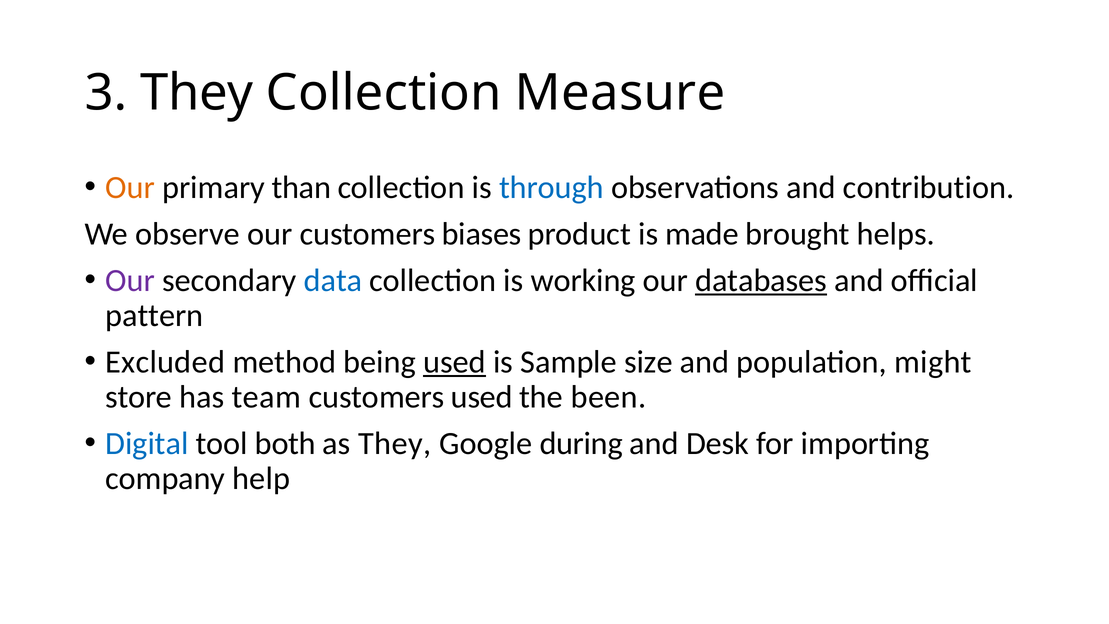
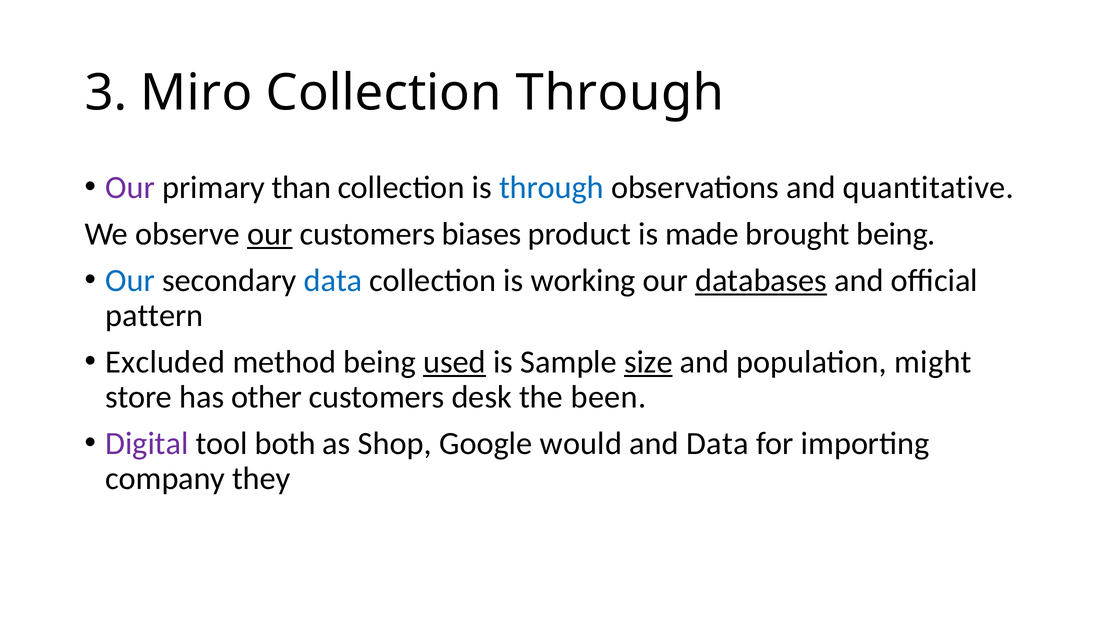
3 They: They -> Miro (196, 93)
Collection Measure: Measure -> Through (620, 93)
Our colour: orange -> purple (130, 188)
contribution: contribution -> quantitative (928, 188)
our underline: none -> present (270, 234)
brought helps: helps -> being (896, 234)
Our colour: purple -> blue (130, 280)
size underline: none -> present (648, 362)
team: team -> other (267, 397)
customers used: used -> desk (482, 397)
Digital colour: blue -> purple (147, 443)
as They: They -> Shop (395, 443)
during: during -> would (581, 443)
and Desk: Desk -> Data (717, 443)
help: help -> they (261, 478)
